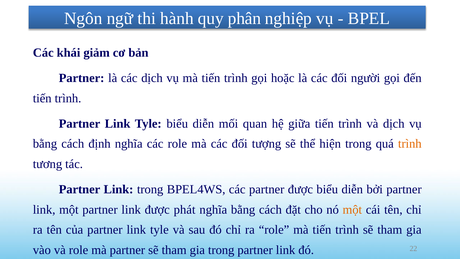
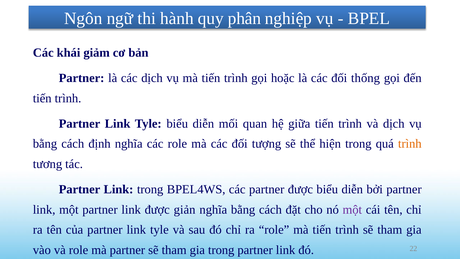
người: người -> thống (366, 78)
phát: phát -> giản (185, 209)
một colour: orange -> purple (352, 209)
